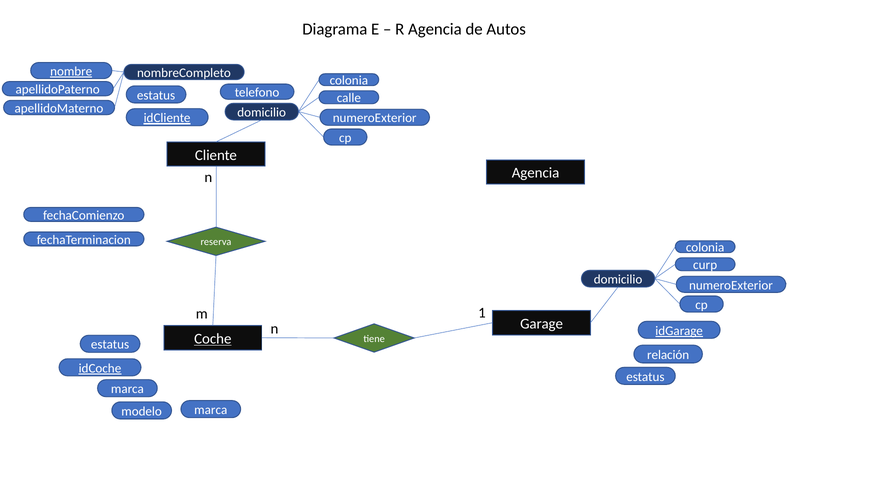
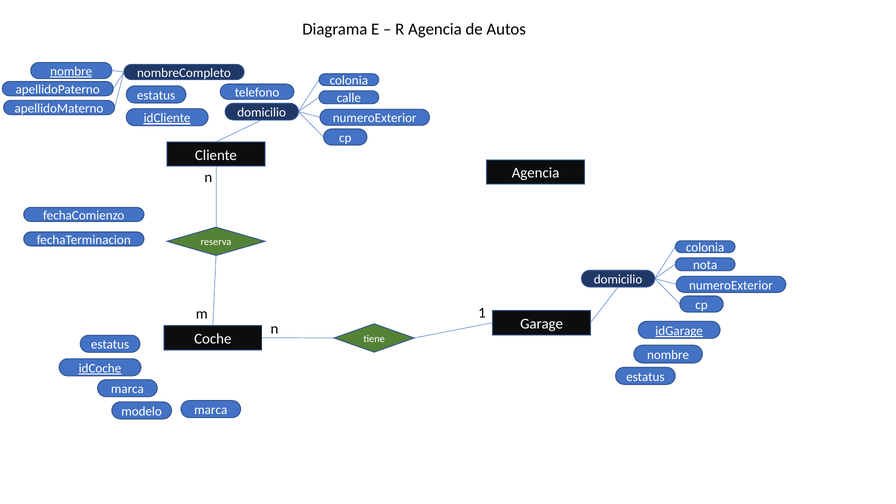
curp: curp -> nota (705, 265)
Coche underline: present -> none (213, 339)
relación: relación -> nombre (668, 355)
